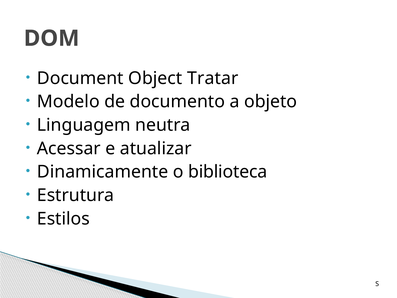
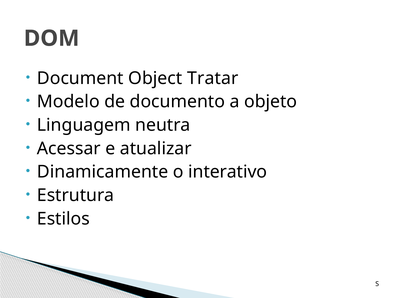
biblioteca: biblioteca -> interativo (228, 172)
